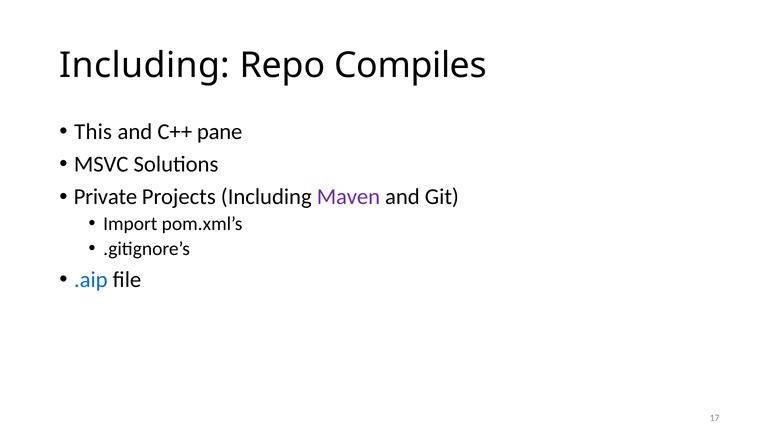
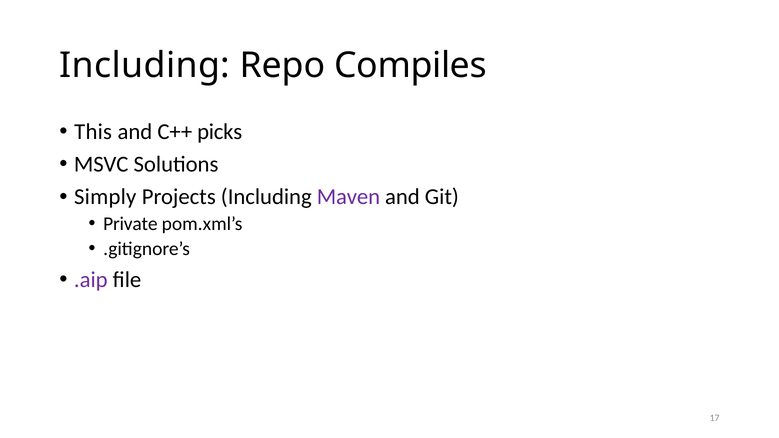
pane: pane -> picks (220, 132)
Private: Private -> Simply (105, 197)
Import: Import -> Private (130, 224)
.aip colour: blue -> purple (91, 280)
